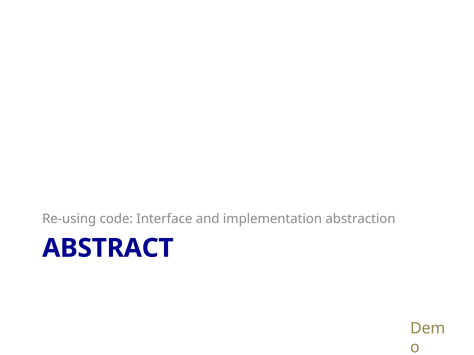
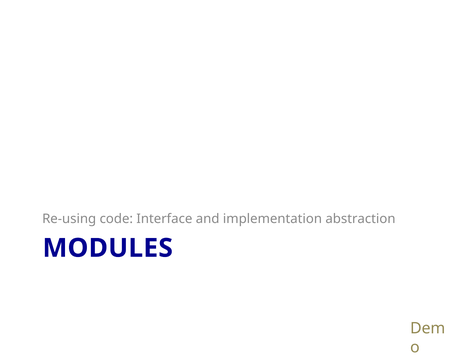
ABSTRACT: ABSTRACT -> MODULES (108, 248)
